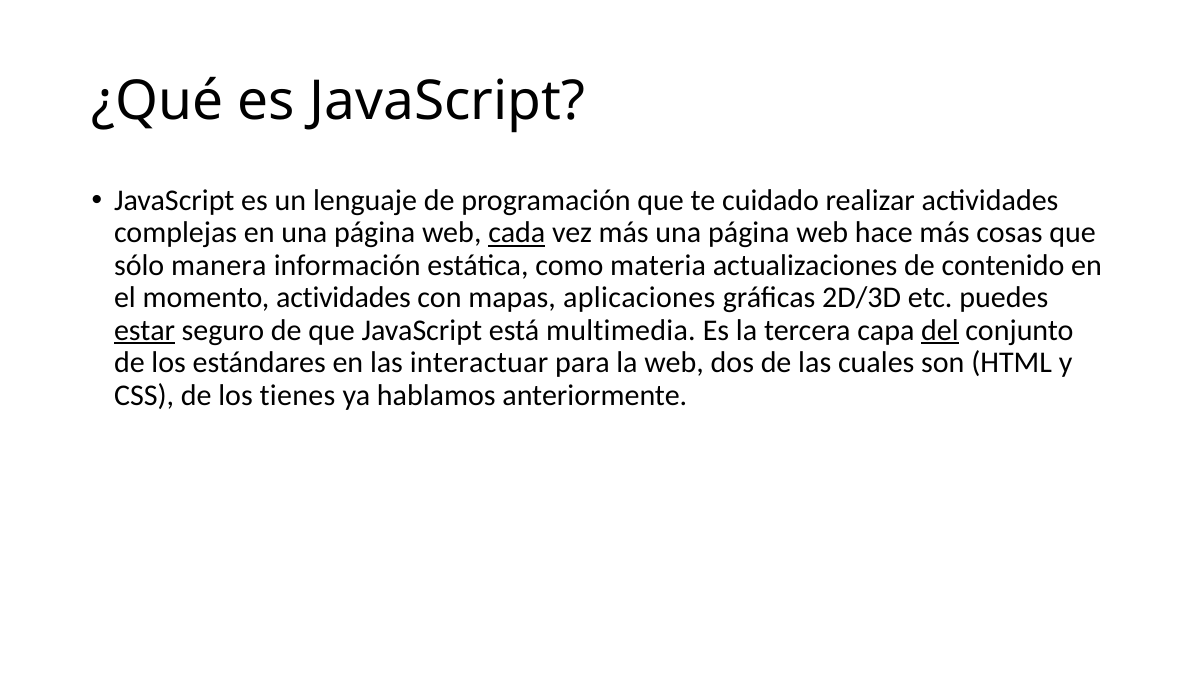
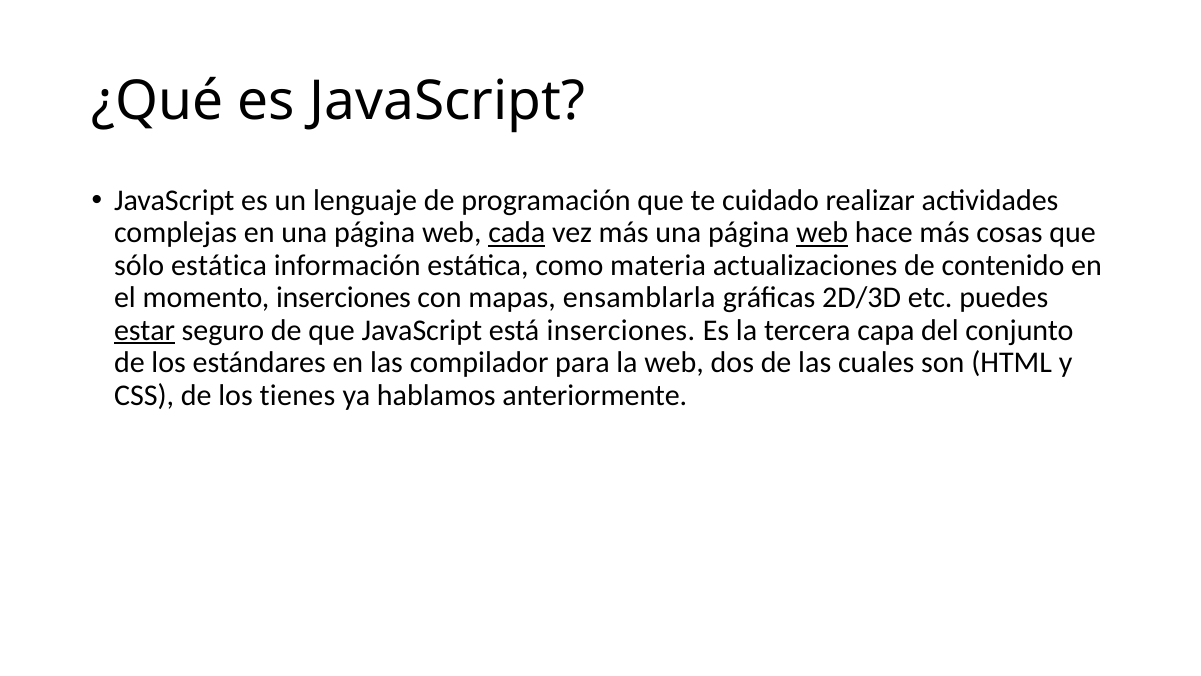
web underline: none -> present (822, 233)
sólo manera: manera -> estática (219, 265)
momento actividades: actividades -> inserciones (344, 298)
aplicaciones: aplicaciones -> ensamblarla (639, 298)
está multimedia: multimedia -> inserciones (621, 330)
del underline: present -> none (940, 330)
interactuar: interactuar -> compilador (479, 362)
